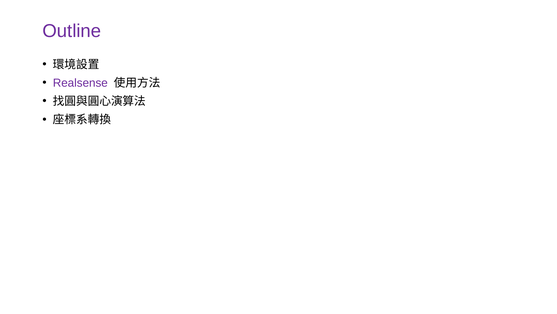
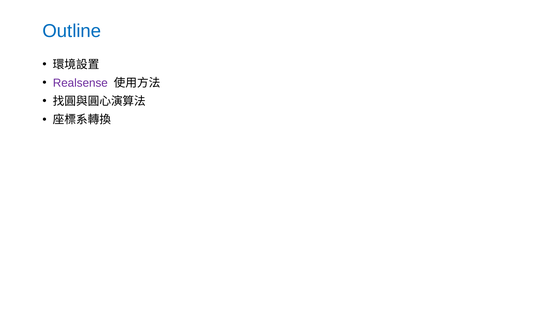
Outline colour: purple -> blue (72, 31)
